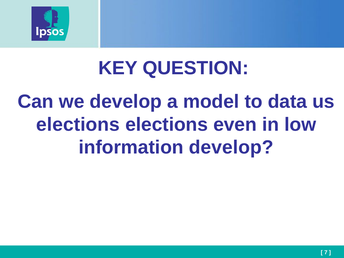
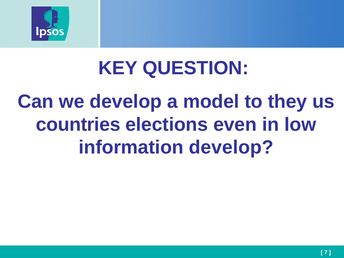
data: data -> they (287, 102)
elections: elections -> countries (78, 124)
